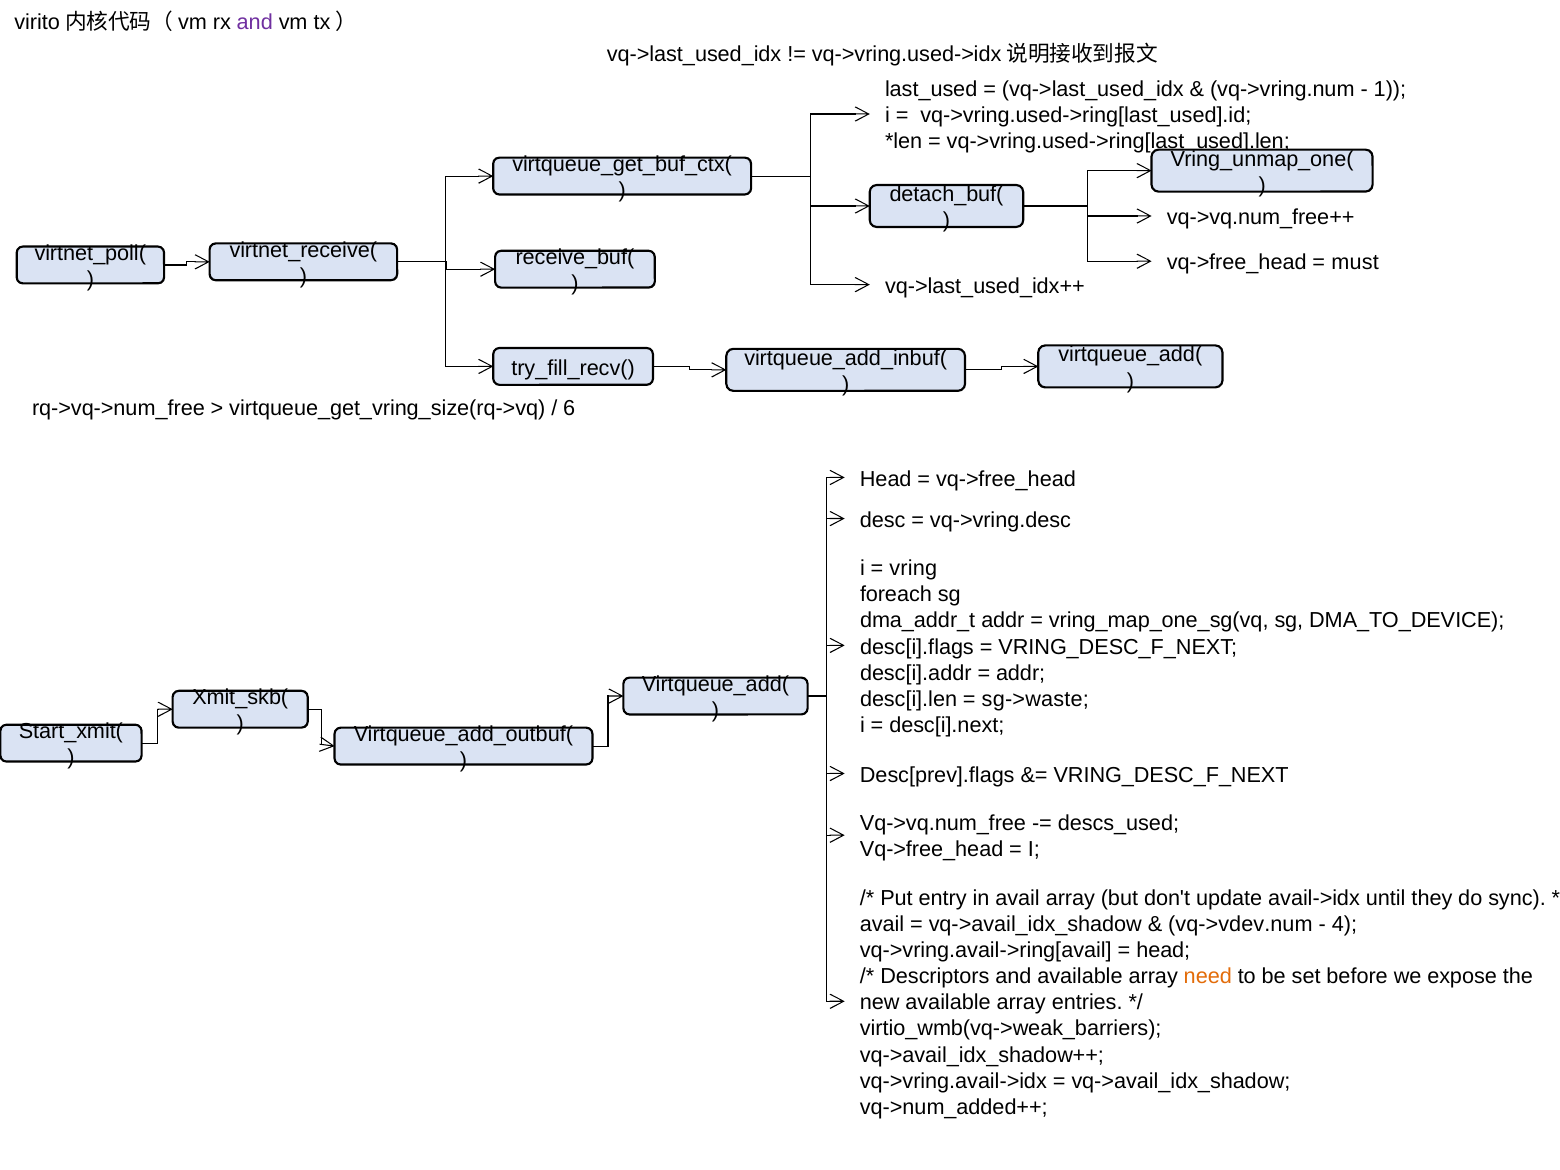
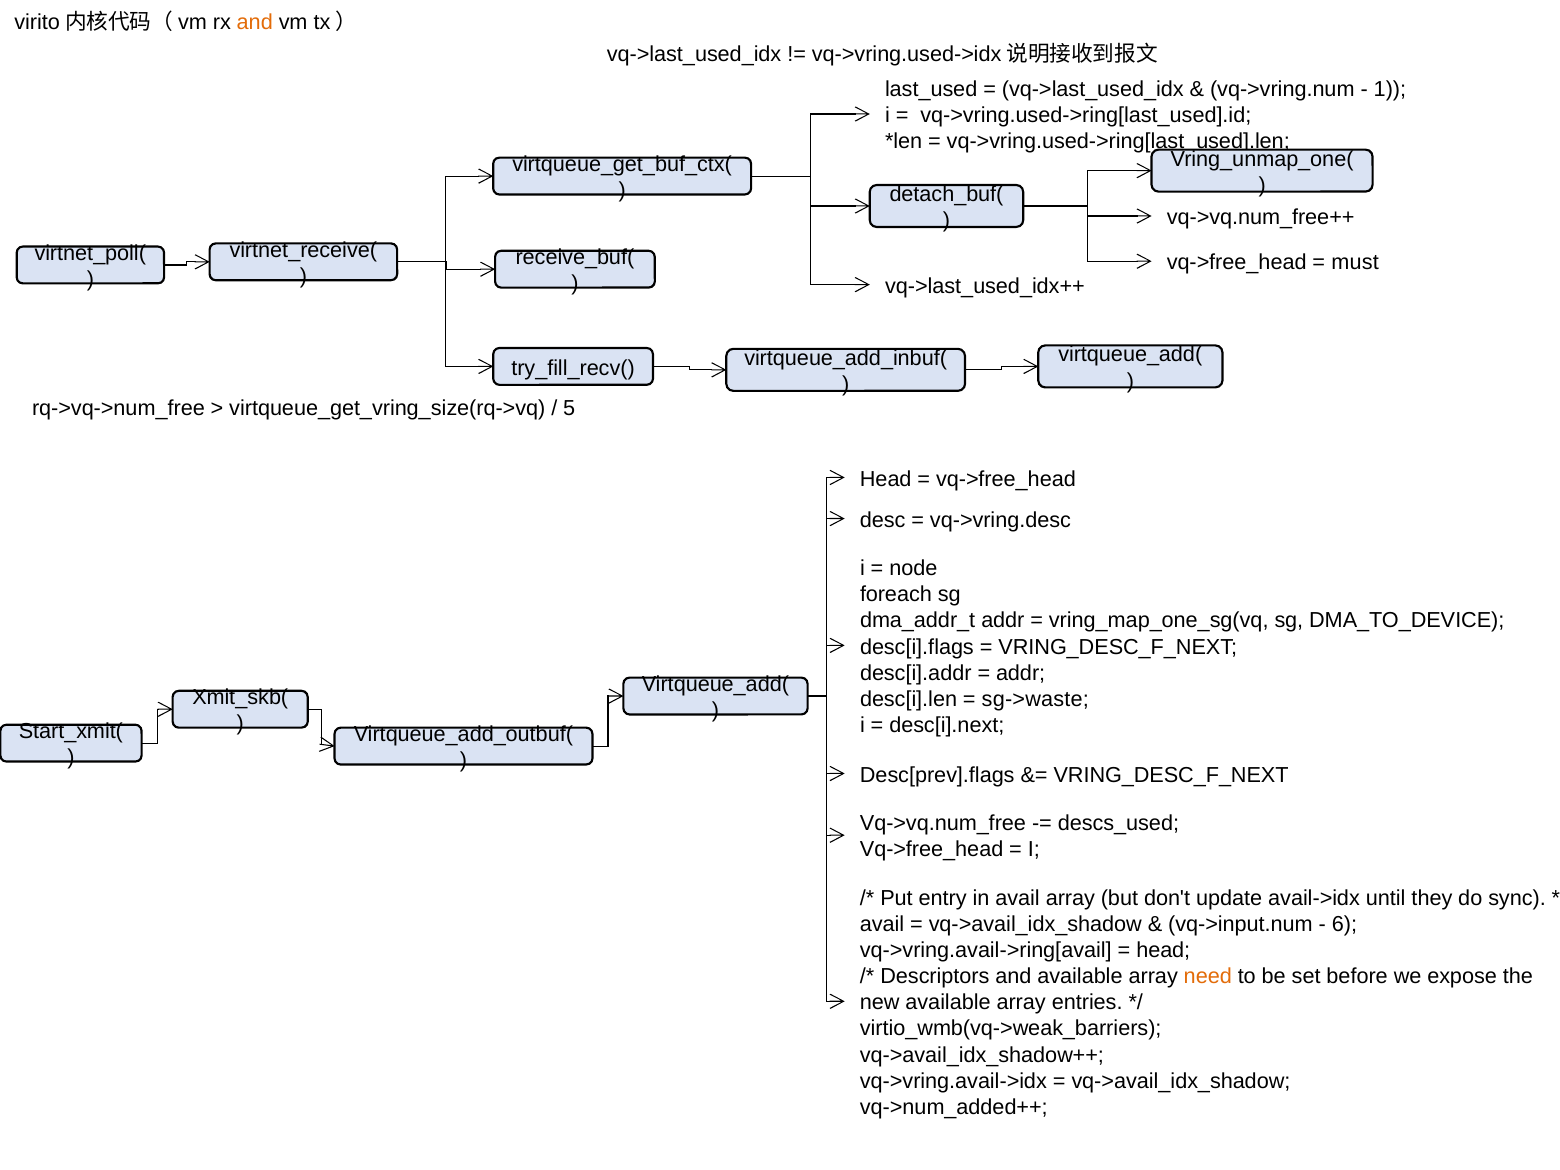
and colour: purple -> orange (255, 22)
6: 6 -> 5 (569, 408)
vring: vring -> node (913, 569)
vq->vdev.num: vq->vdev.num -> vq->input.num (1240, 925)
4: 4 -> 6 (1344, 925)
